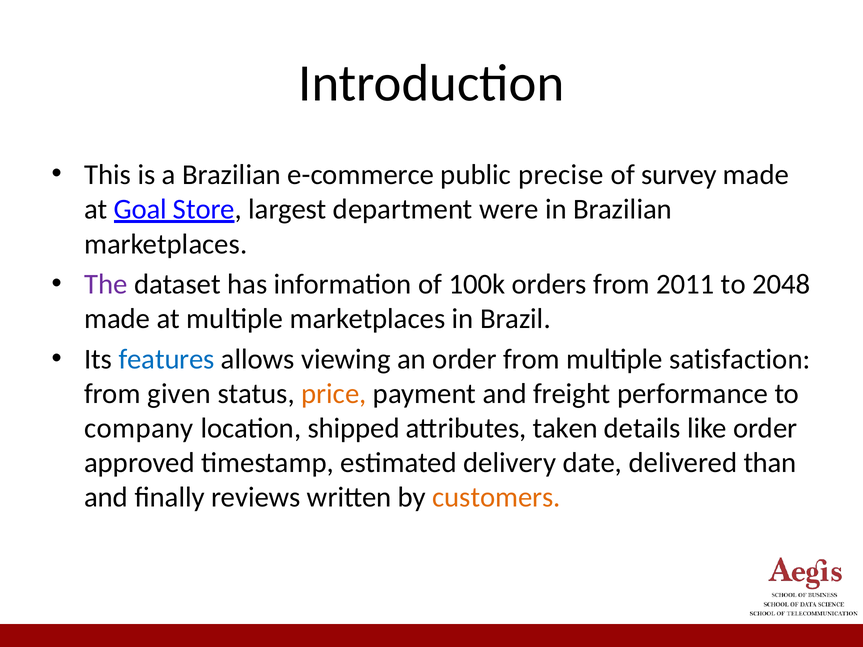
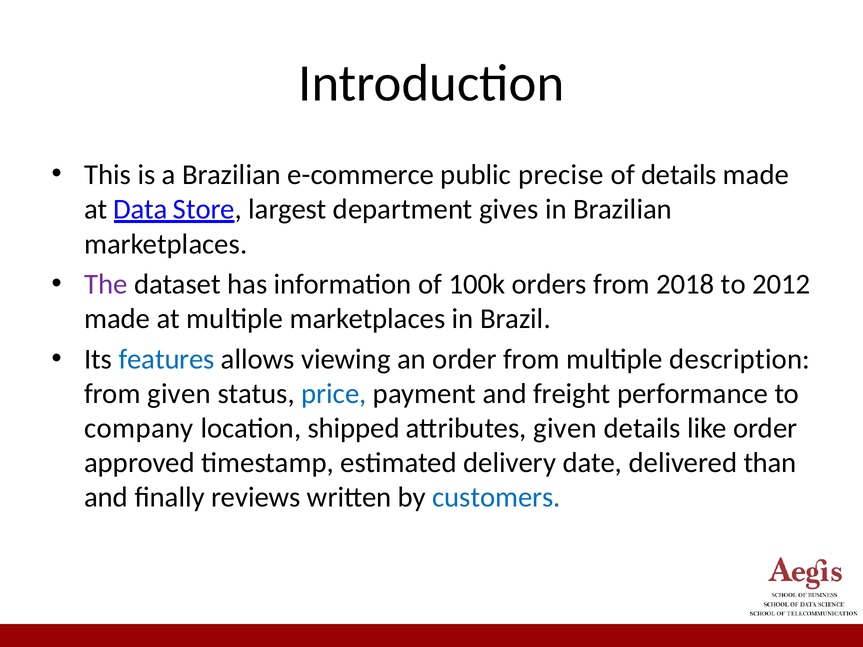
of survey: survey -> details (679, 175)
Goal: Goal -> Data (140, 209)
were: were -> gives (509, 209)
2011: 2011 -> 2018 (685, 285)
2048: 2048 -> 2012 (781, 285)
satisfaction: satisfaction -> description (740, 359)
price colour: orange -> blue (334, 394)
attributes taken: taken -> given (565, 428)
customers colour: orange -> blue (496, 497)
